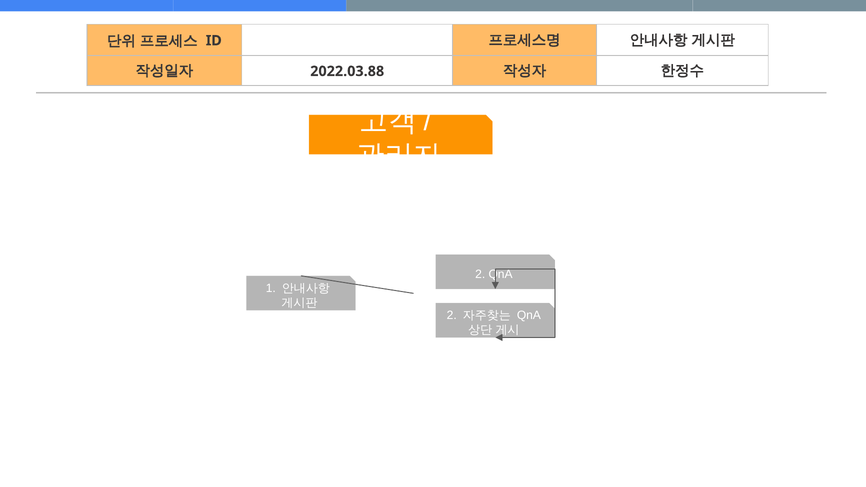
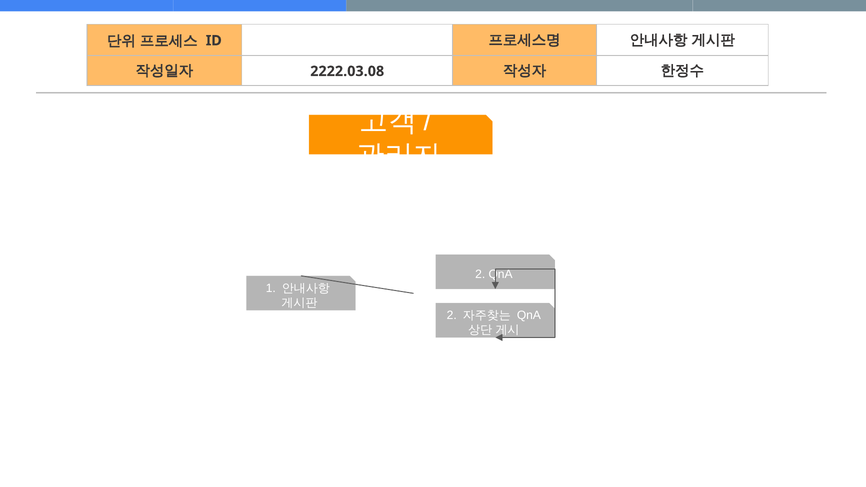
2022.03.88: 2022.03.88 -> 2222.03.08 (347, 71)
